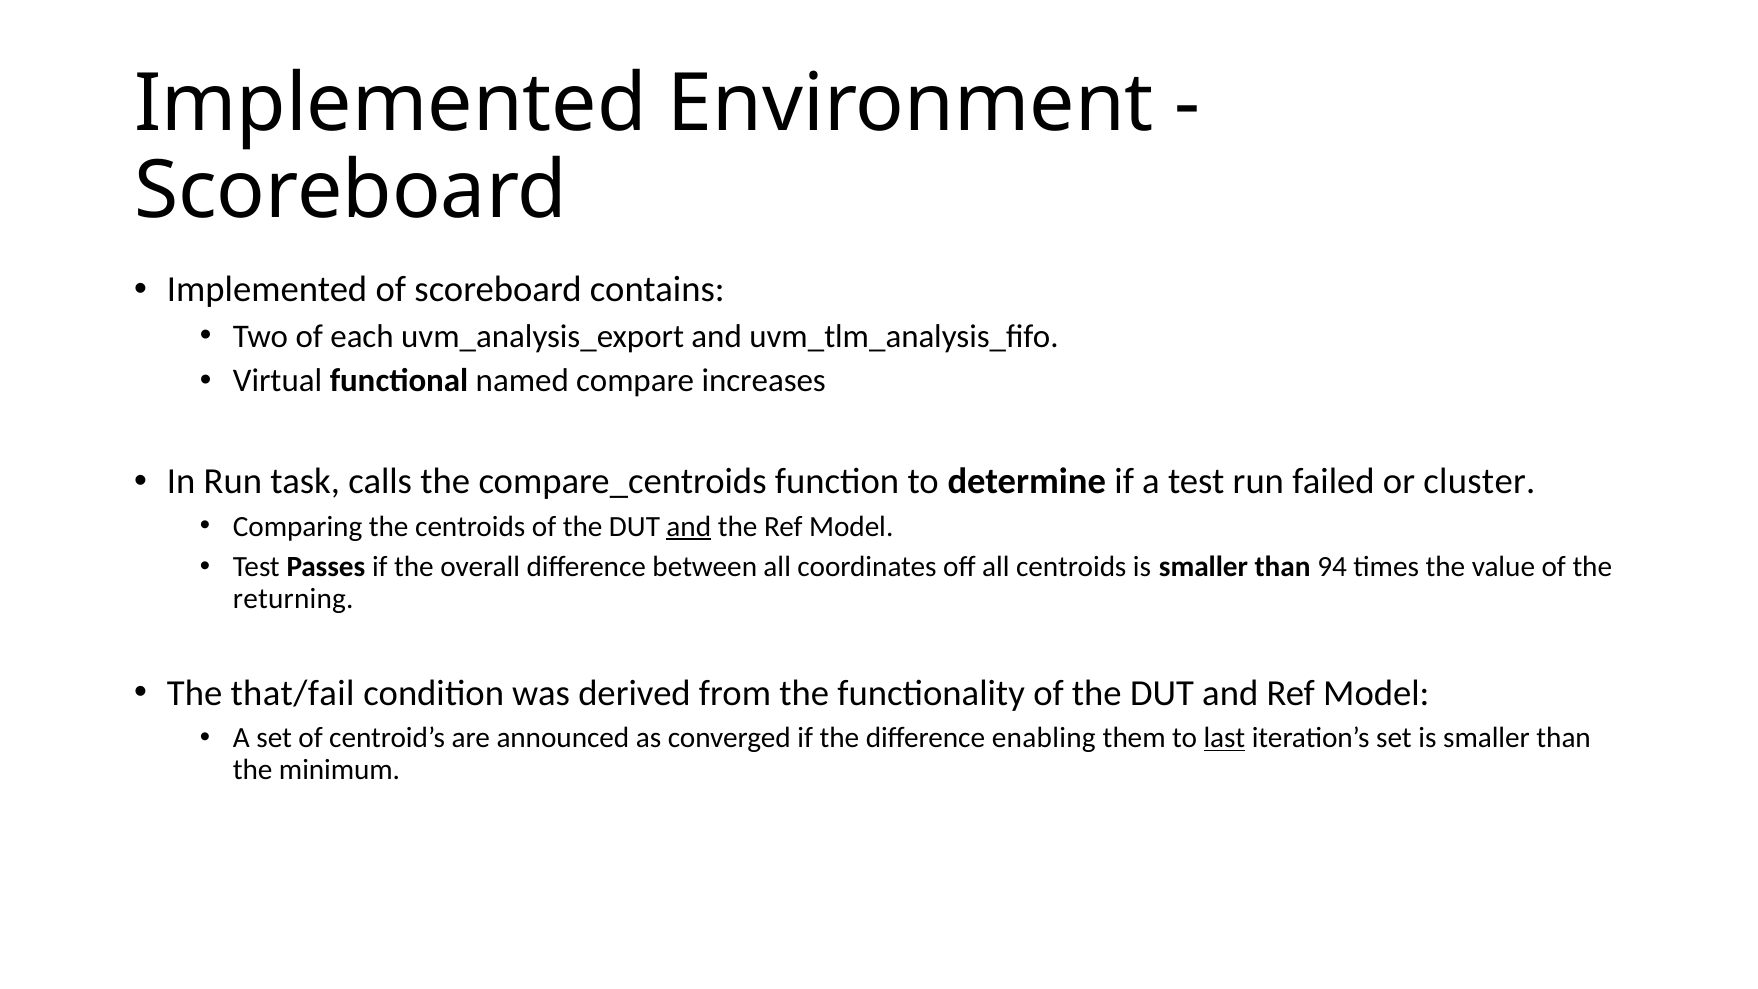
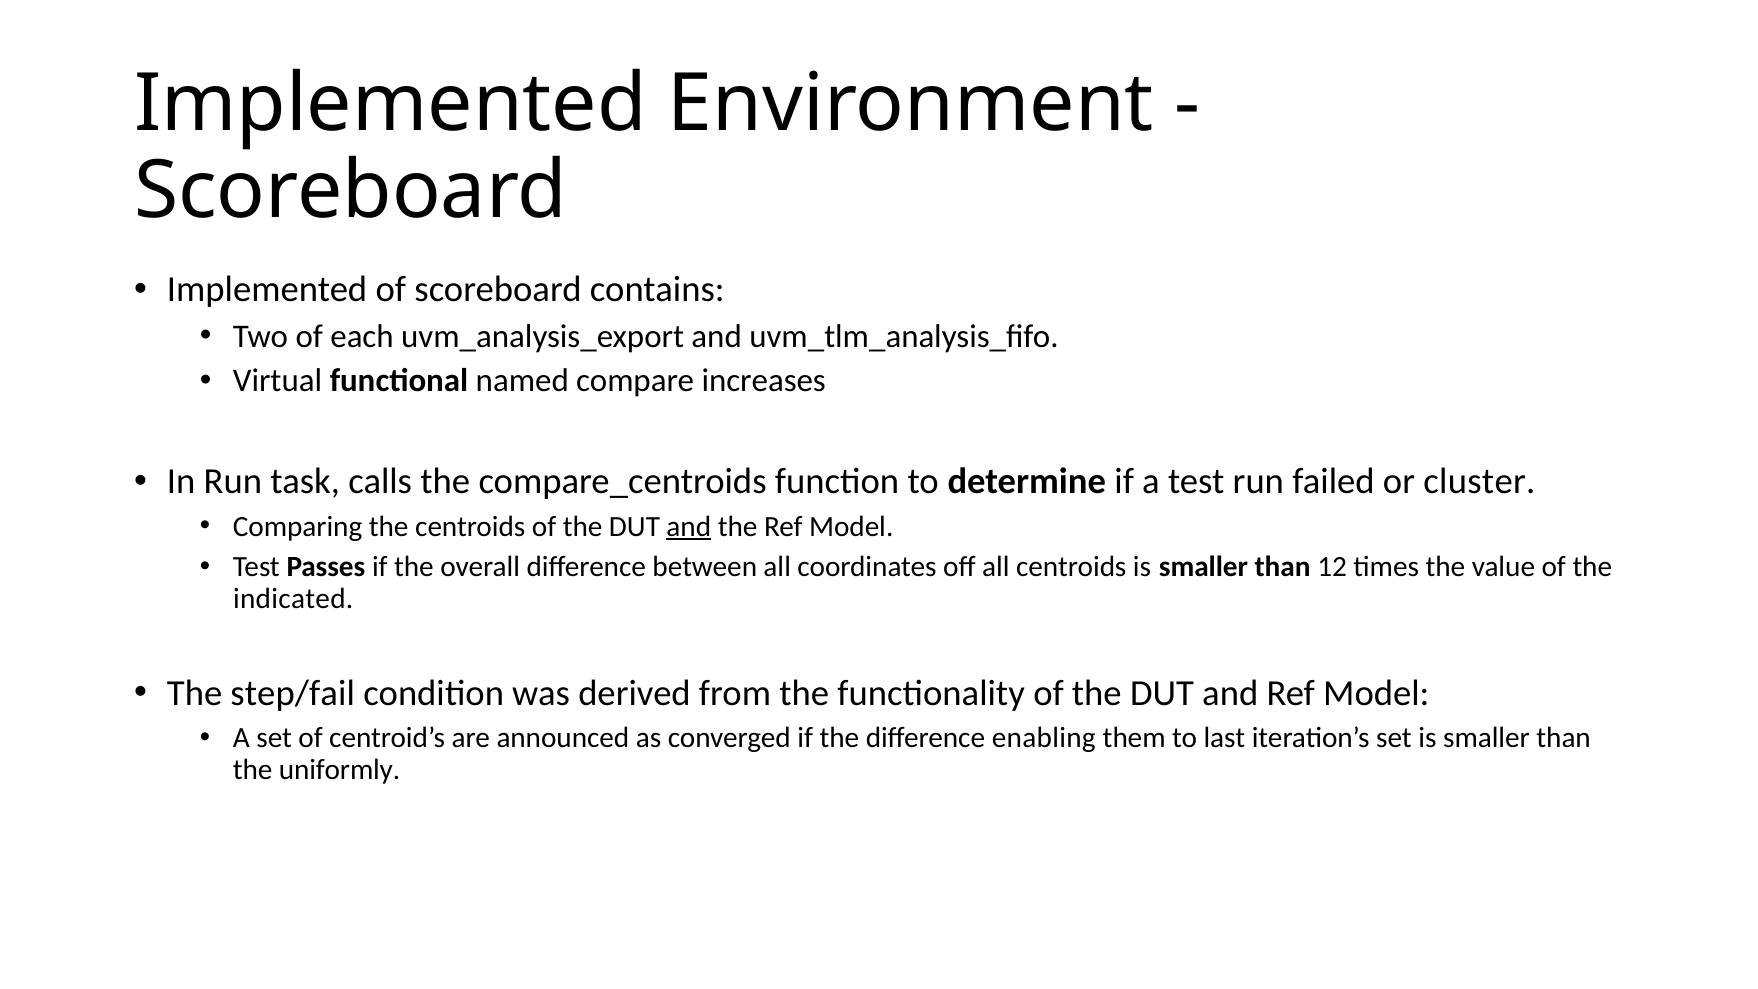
94: 94 -> 12 (1332, 567)
returning: returning -> indicated (293, 599)
that/fail: that/fail -> step/fail (293, 693)
last underline: present -> none (1224, 738)
minimum: minimum -> uniformly (340, 769)
